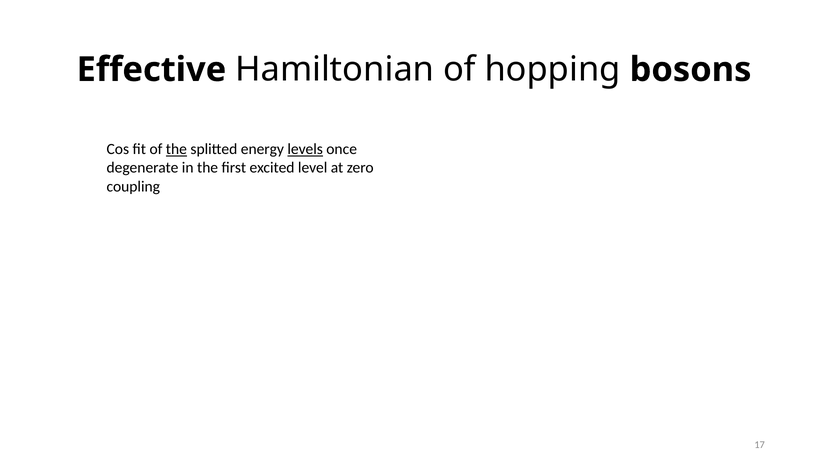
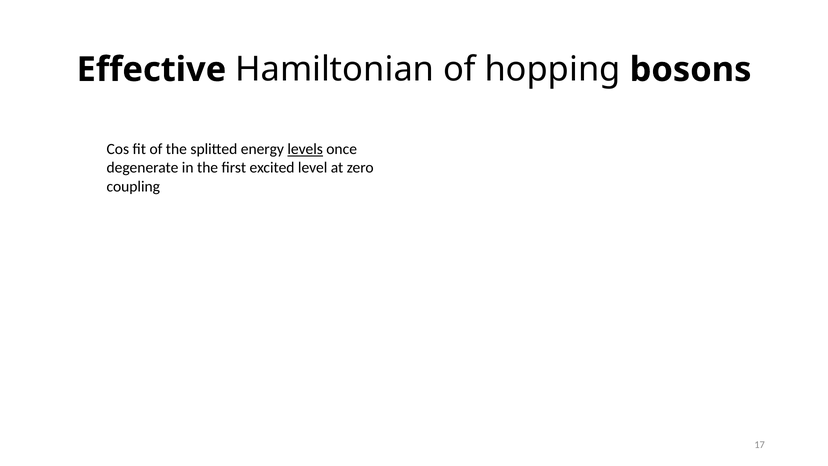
the underline: present -> none (176, 149)
